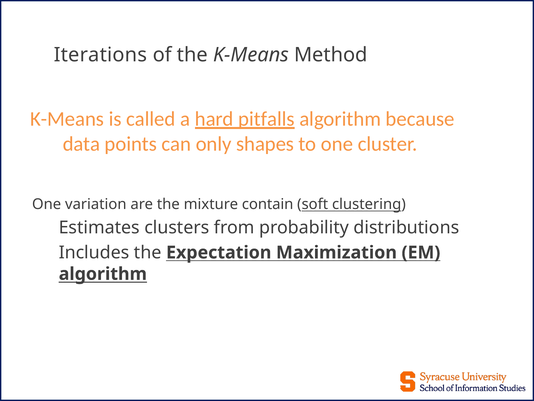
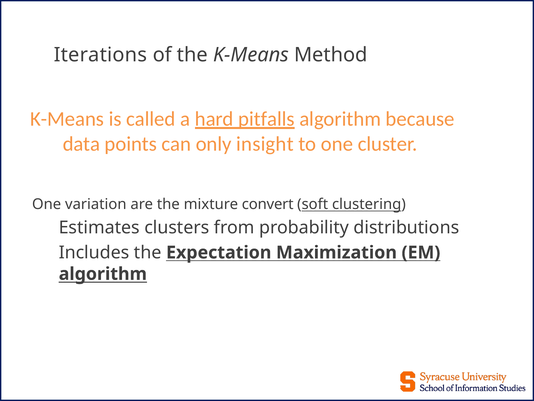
shapes: shapes -> insight (265, 144)
contain: contain -> convert (268, 204)
